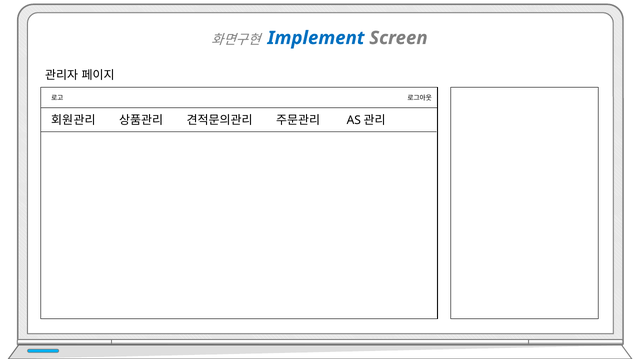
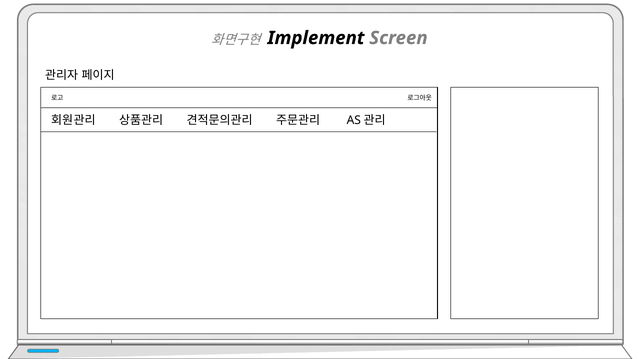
Implement colour: blue -> black (316, 38)
